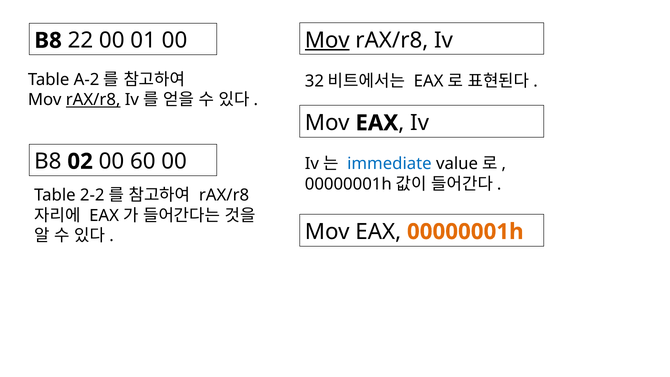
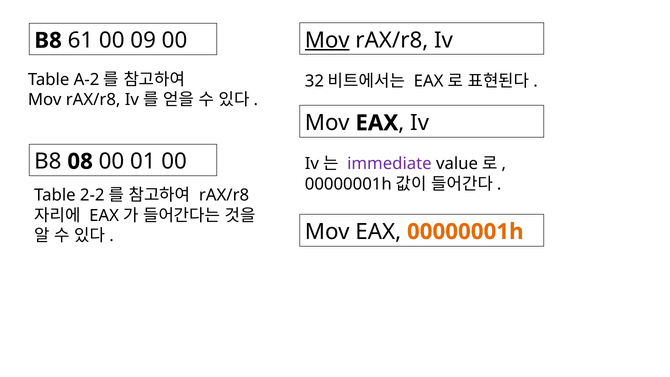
22: 22 -> 61 (80, 40)
01: 01 -> 09 (143, 40)
rAX/r8 underline: present -> none (93, 100)
02: 02 -> 08 (80, 161)
60: 60 -> 01 (143, 161)
immediate colour: blue -> purple (389, 164)
